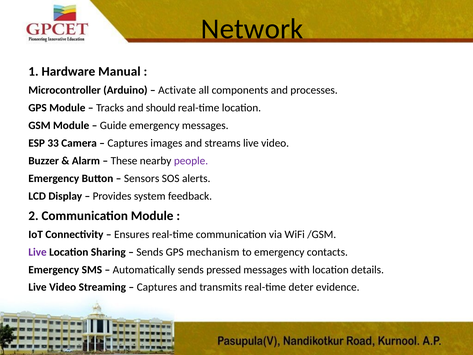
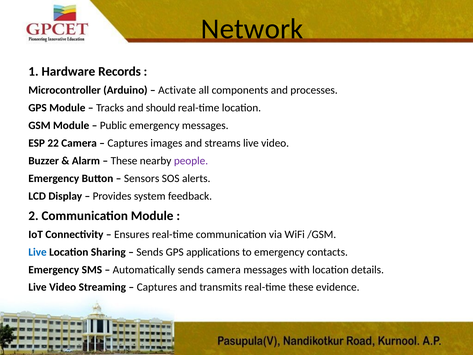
Manual: Manual -> Records (120, 71)
Guide: Guide -> Public (113, 125)
33: 33 -> 22 (53, 143)
Live colour: purple -> blue (38, 252)
mechanism: mechanism -> applications (213, 252)
sends pressed: pressed -> camera (224, 269)
real-time deter: deter -> these (301, 287)
